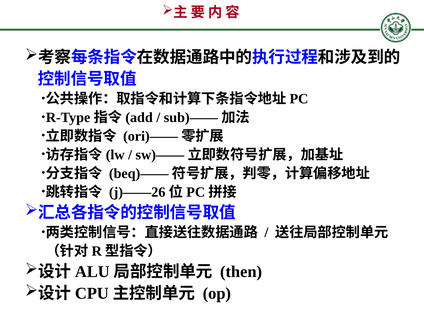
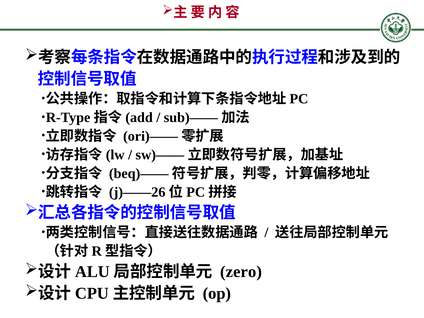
then: then -> zero (241, 272)
